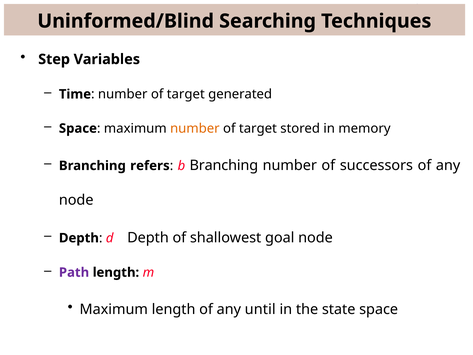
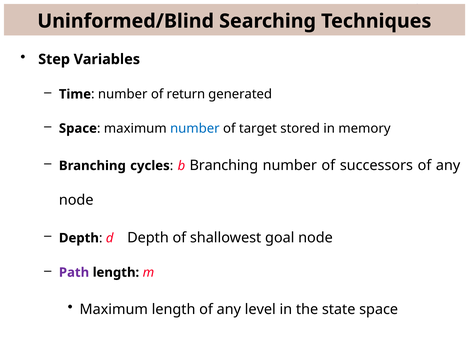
target: target -> return (186, 94)
number colour: orange -> blue (195, 128)
refers: refers -> cycles (150, 166)
until: until -> level (260, 309)
